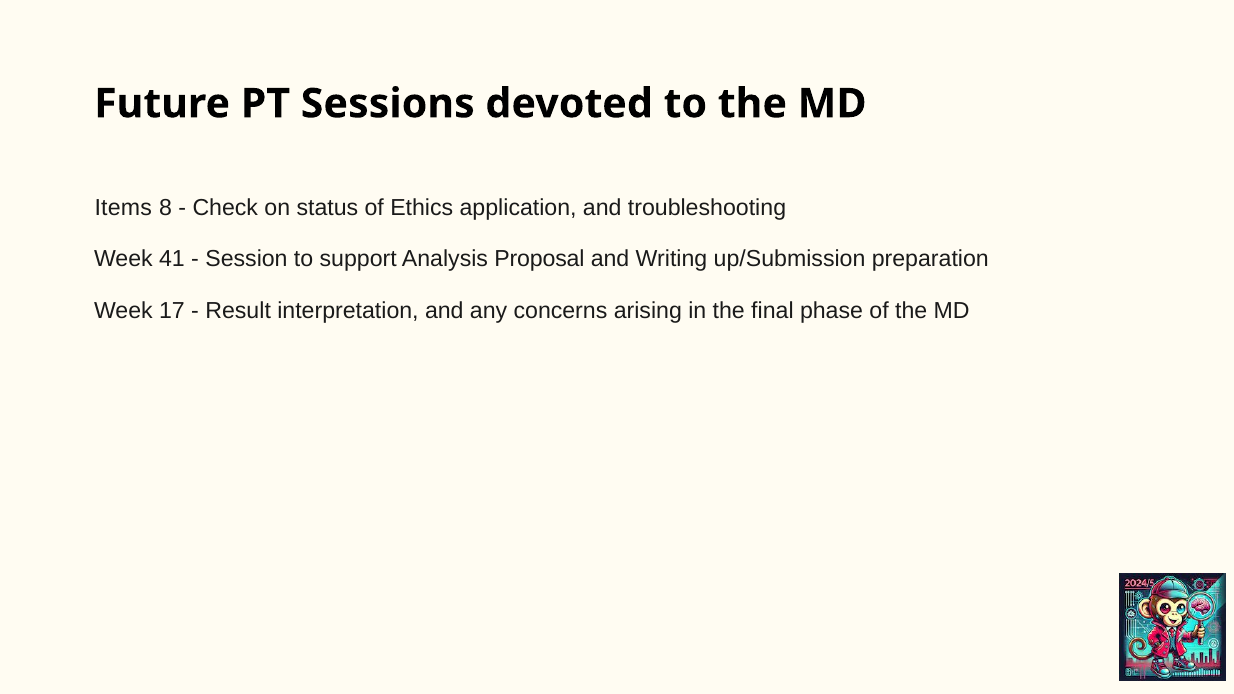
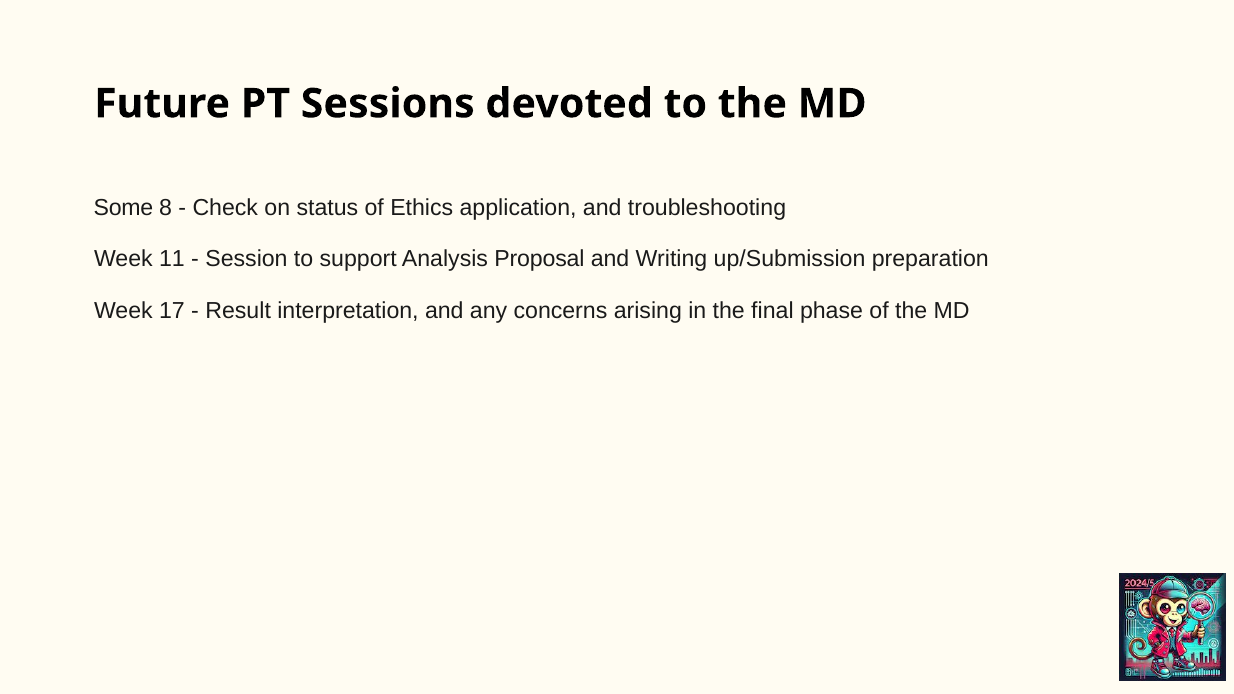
Items: Items -> Some (123, 208)
41: 41 -> 11 (172, 259)
